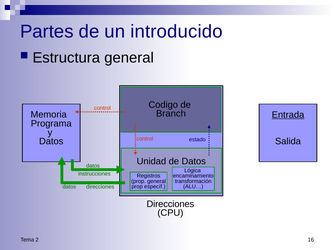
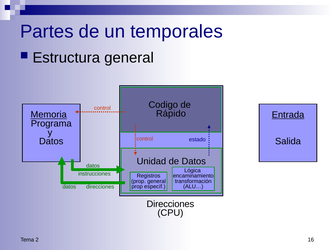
introducido: introducido -> temporales (177, 31)
Branch: Branch -> Rápido (171, 114)
Memoria underline: none -> present (49, 115)
